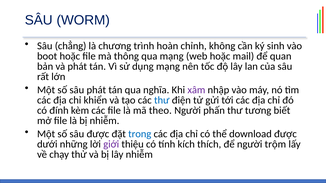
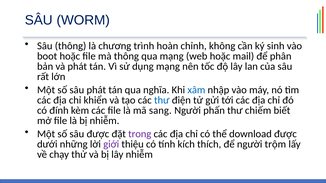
Sâu chẳng: chẳng -> thông (71, 46)
quan: quan -> phân (281, 56)
xâm colour: purple -> blue (196, 90)
theo: theo -> sang (160, 111)
tương: tương -> chiếm (258, 111)
trong colour: blue -> purple (140, 134)
